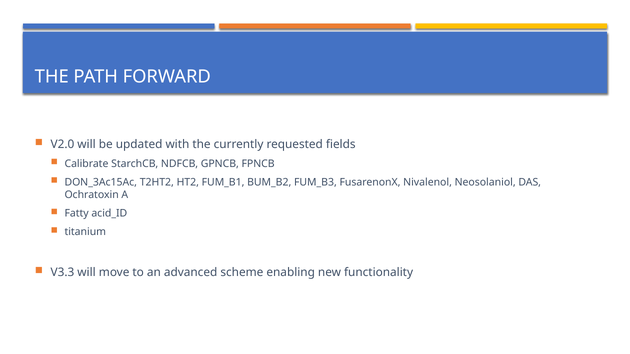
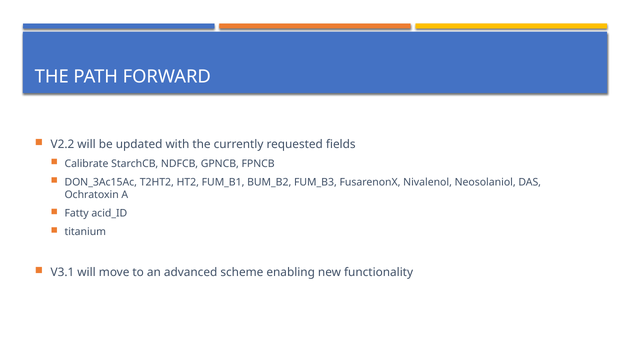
V2.0: V2.0 -> V2.2 (62, 145)
V3.3: V3.3 -> V3.1 (62, 273)
